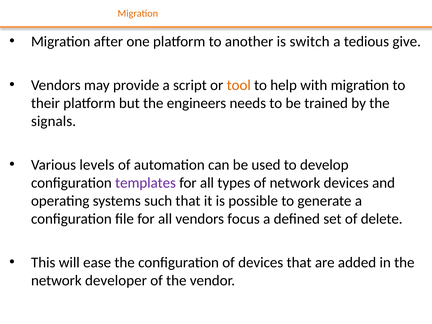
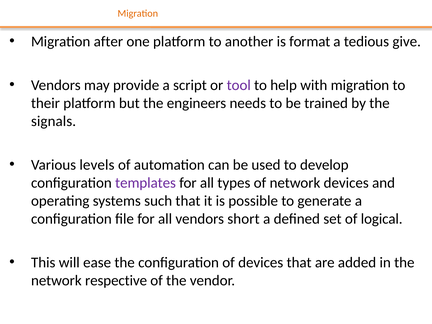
switch: switch -> format (310, 42)
tool colour: orange -> purple (239, 85)
focus: focus -> short (243, 219)
delete: delete -> logical (382, 219)
developer: developer -> respective (116, 281)
